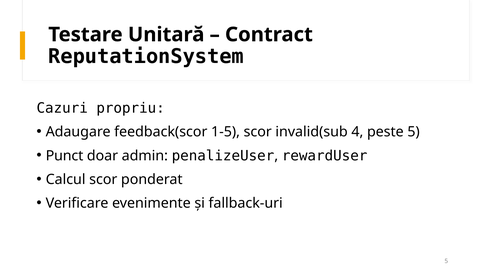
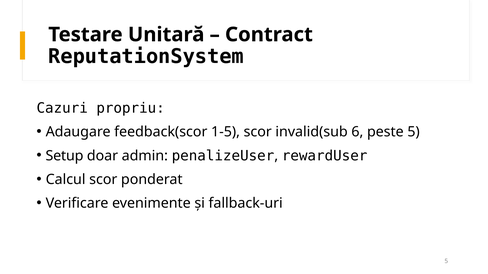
4: 4 -> 6 (357, 132)
Punct: Punct -> Setup (65, 156)
